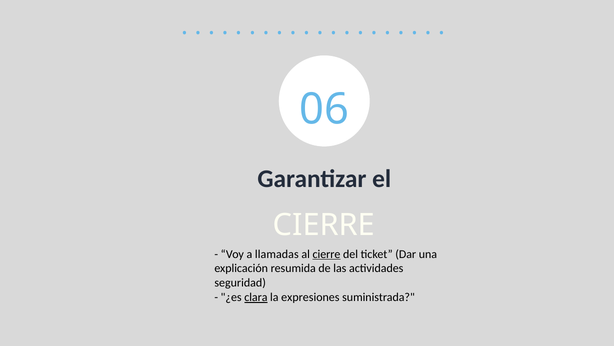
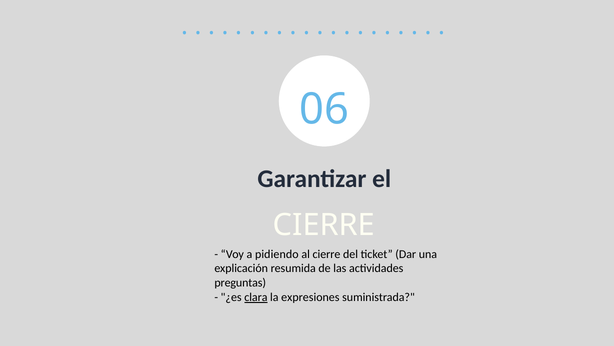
llamadas: llamadas -> pidiendo (277, 254)
cierre underline: present -> none (327, 254)
seguridad: seguridad -> preguntas (240, 282)
